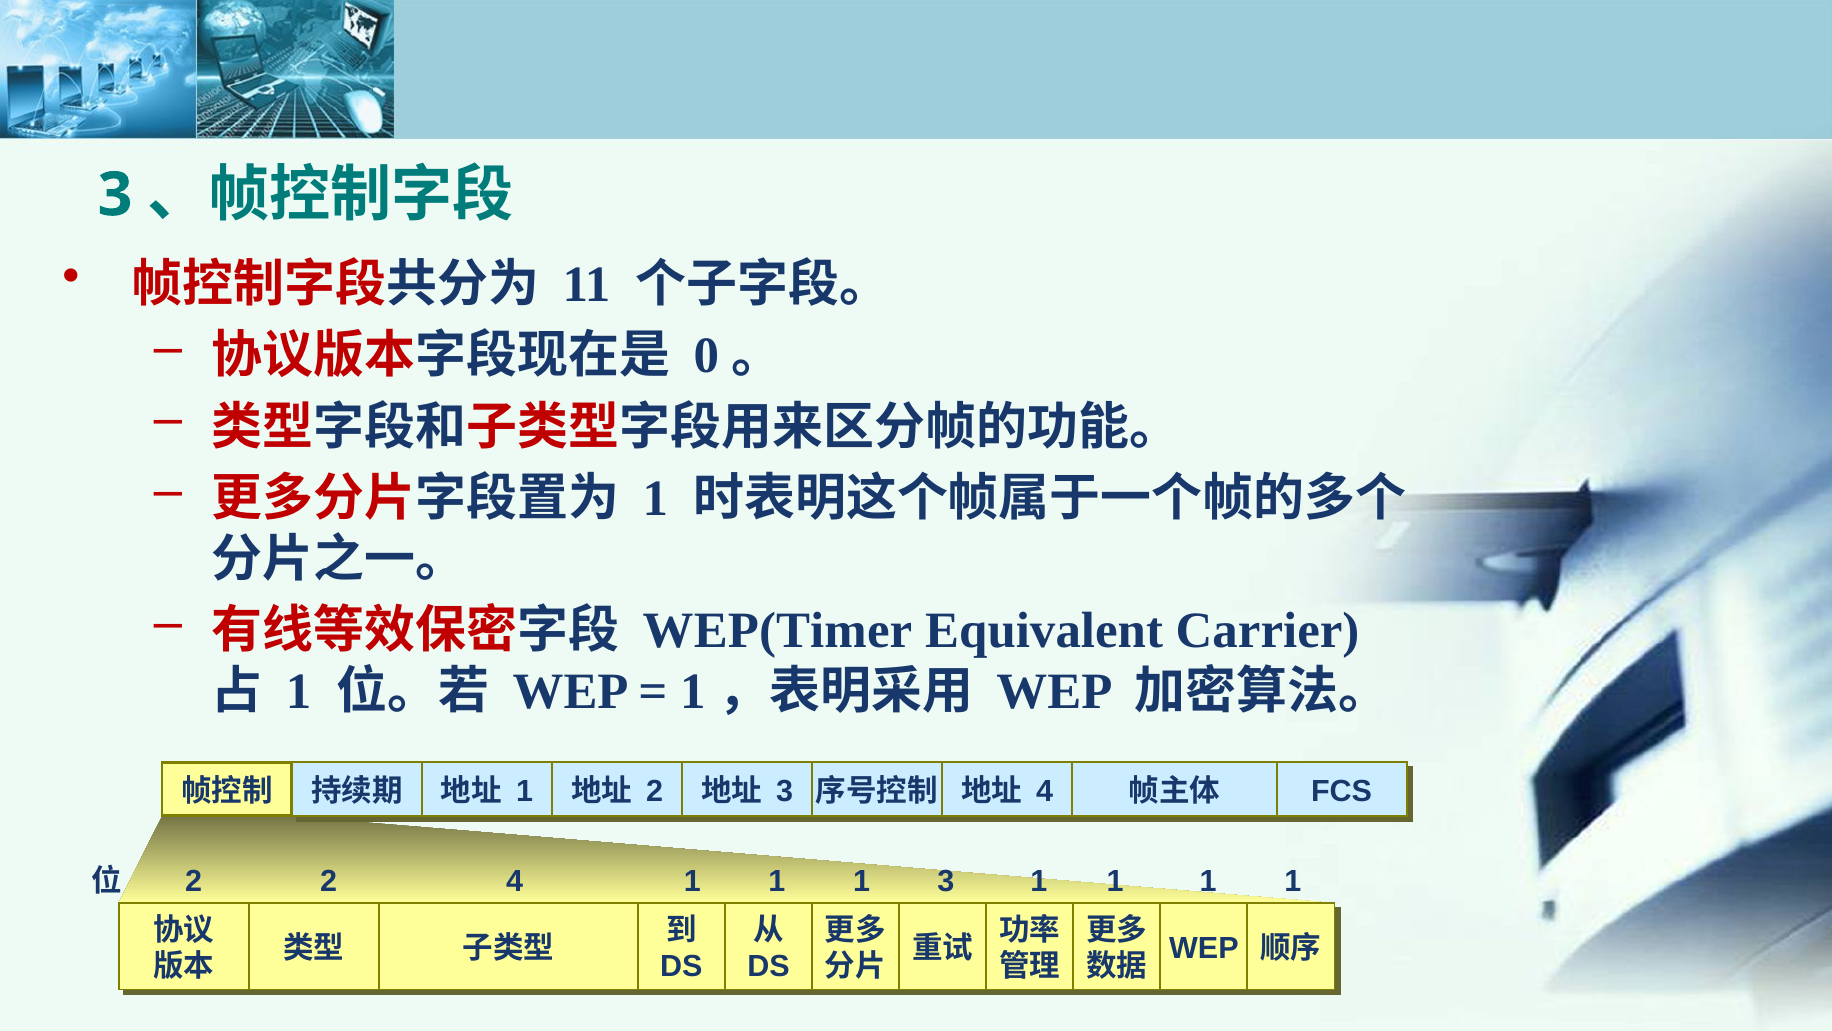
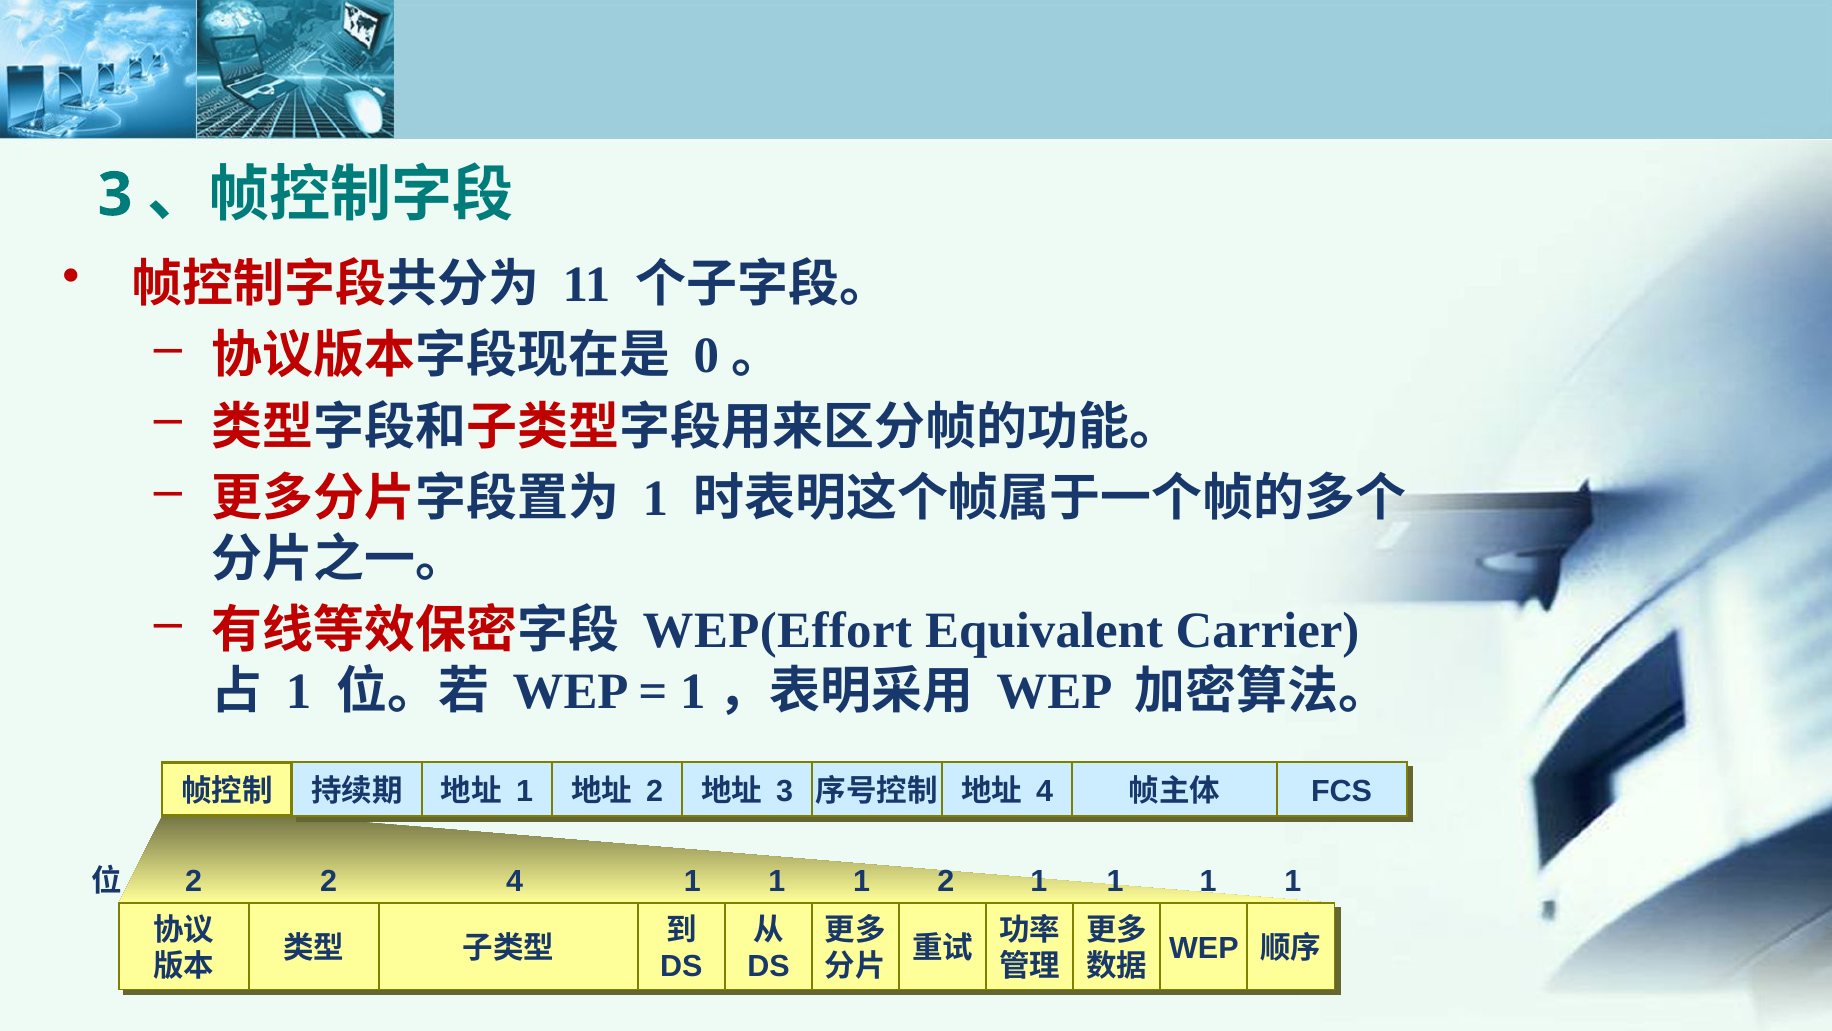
WEP(Timer: WEP(Timer -> WEP(Effort (777, 631)
1 3: 3 -> 2 (946, 881)
